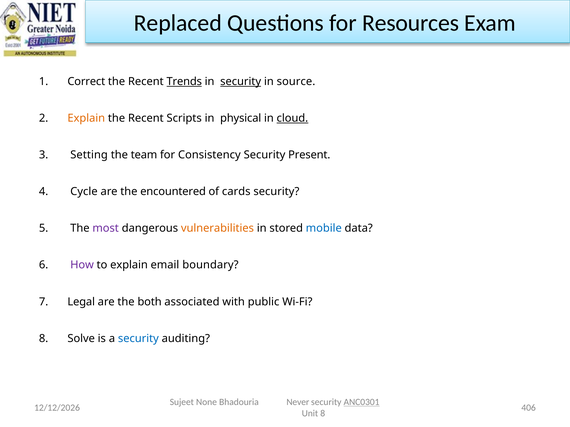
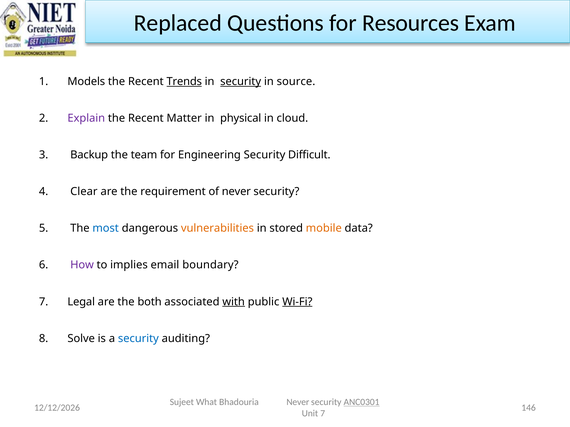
Correct: Correct -> Models (86, 82)
Explain colour: orange -> purple (86, 118)
Scripts: Scripts -> Matter (184, 118)
cloud underline: present -> none (292, 118)
Setting: Setting -> Backup (89, 155)
Consistency: Consistency -> Engineering (209, 155)
Present: Present -> Difficult (309, 155)
Cycle: Cycle -> Clear (84, 192)
encountered: encountered -> requirement (173, 192)
of cards: cards -> never (236, 192)
most colour: purple -> blue (106, 229)
mobile colour: blue -> orange (324, 229)
to explain: explain -> implies (129, 265)
with underline: none -> present (234, 302)
Wi-Fi underline: none -> present (297, 302)
None: None -> What (207, 403)
406: 406 -> 146 (529, 408)
Unit 8: 8 -> 7 (323, 414)
